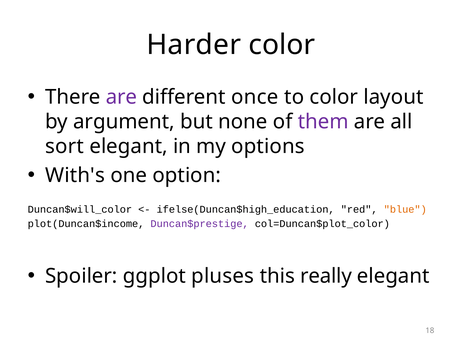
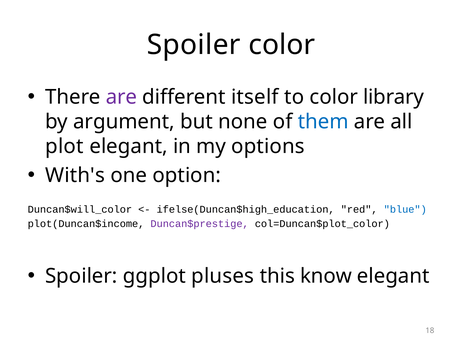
Harder: Harder -> Spoiler (194, 45)
once: once -> itself (255, 97)
layout: layout -> library (394, 97)
them colour: purple -> blue (323, 122)
sort: sort -> plot (64, 146)
blue colour: orange -> blue (405, 209)
really: really -> know (326, 276)
